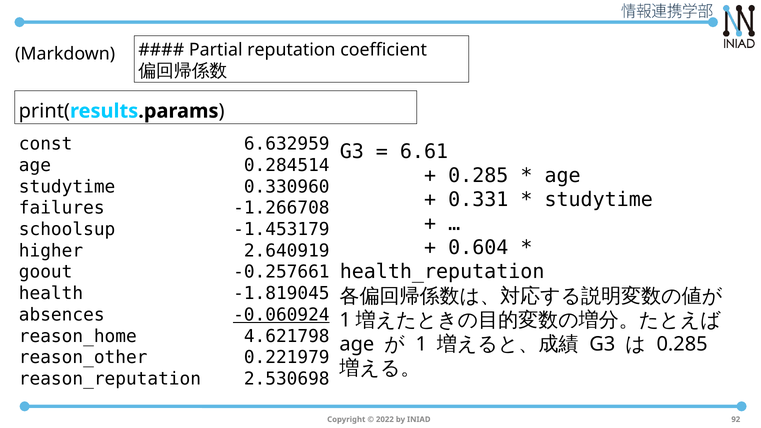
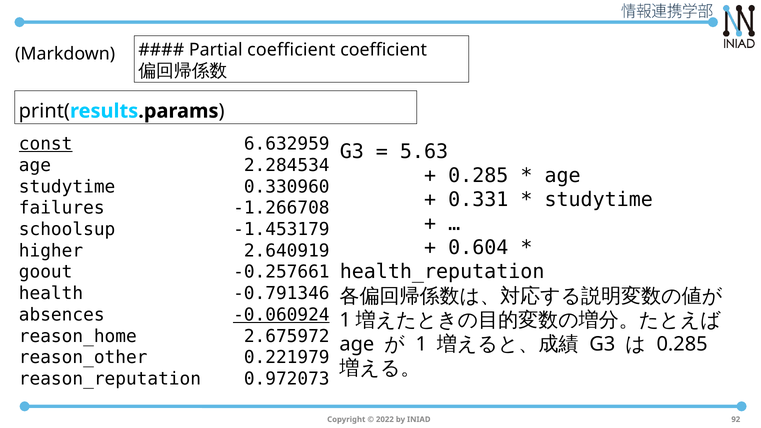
Partial reputation: reputation -> coefficient (291, 50)
const underline: none -> present (46, 144)
6.61: 6.61 -> 5.63 (424, 152)
0.284514: 0.284514 -> 2.284534 (287, 165)
-1.819045: -1.819045 -> -0.791346 (281, 294)
4.621798: 4.621798 -> 2.675972 (287, 336)
2.530698: 2.530698 -> 0.972073 (287, 379)
